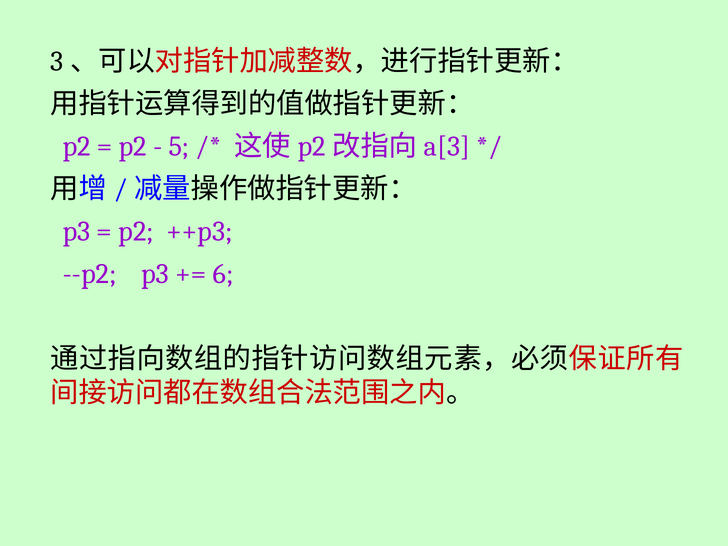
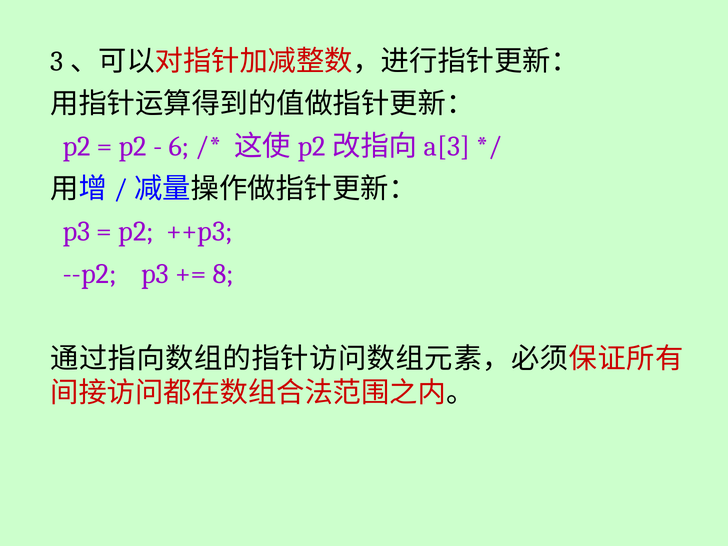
5: 5 -> 6 (179, 146)
6: 6 -> 8 (223, 274)
